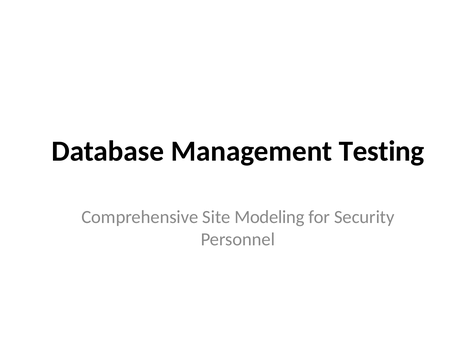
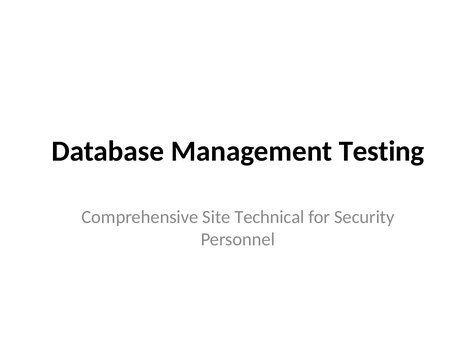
Modeling: Modeling -> Technical (269, 217)
